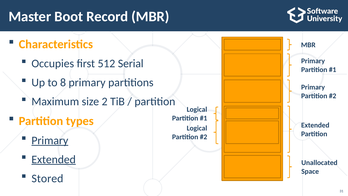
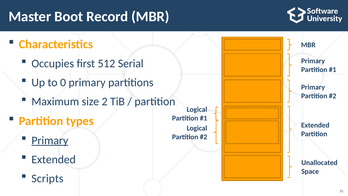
8: 8 -> 0 (63, 82)
Extended underline: present -> none (54, 159)
Stored: Stored -> Scripts (47, 178)
